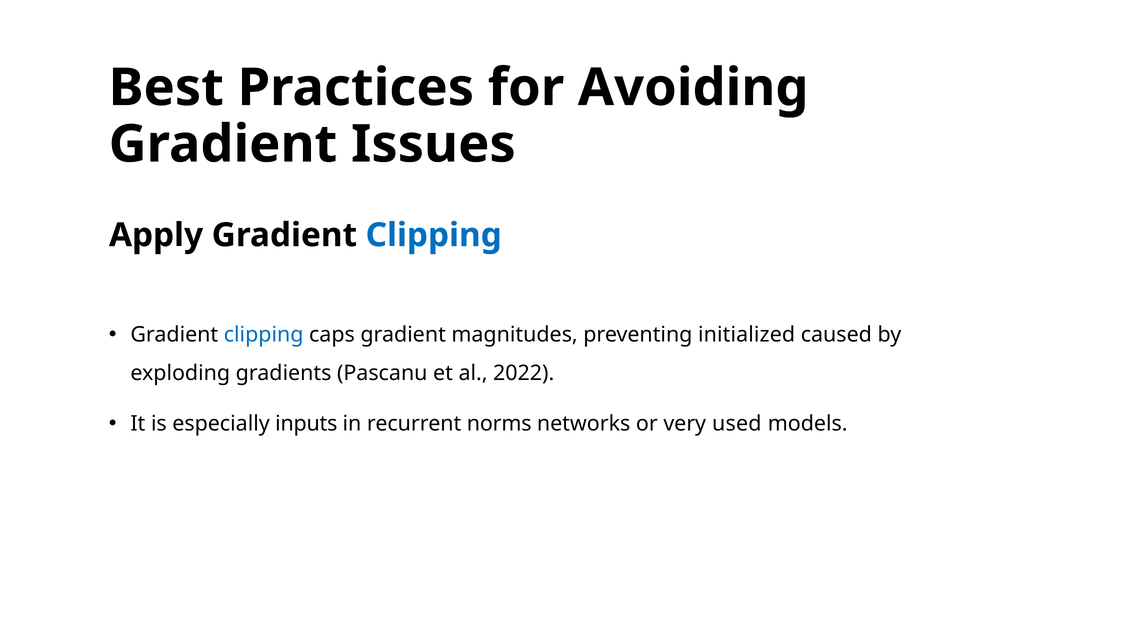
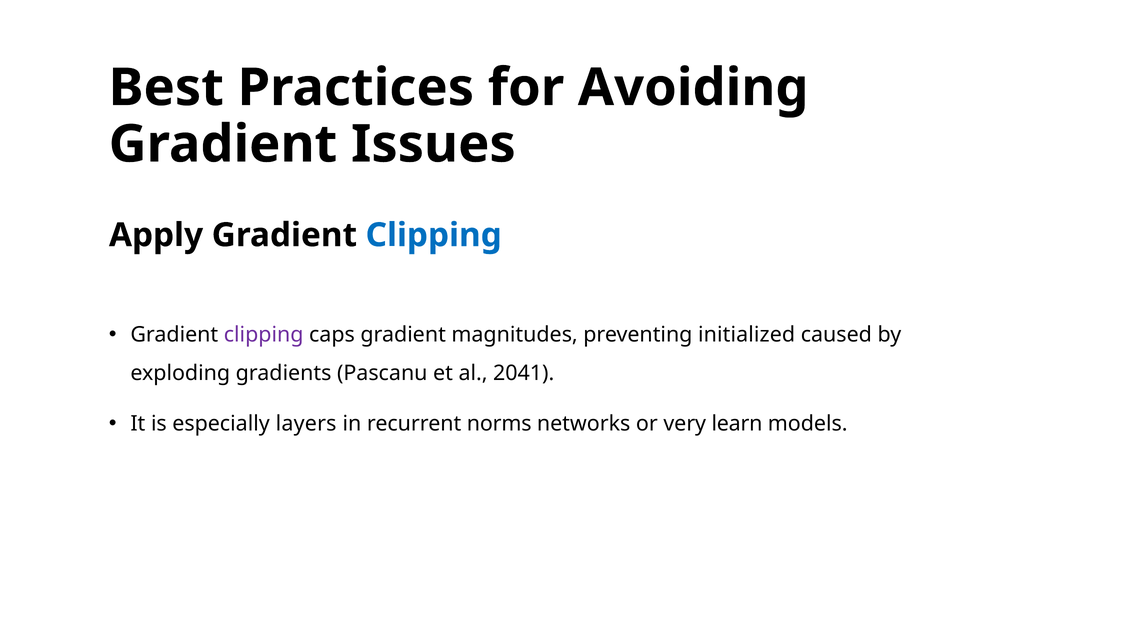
clipping colour: blue -> purple (264, 335)
2022: 2022 -> 2041 (524, 374)
inputs: inputs -> layers (306, 424)
used: used -> learn (737, 424)
